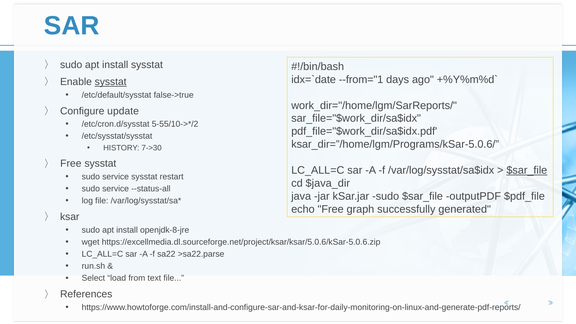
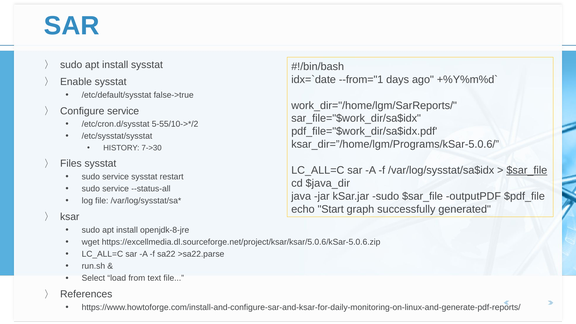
sysstat underline: present -> none (111, 82)
Configure update: update -> service (123, 111)
Free: Free -> Files (71, 164)
echo Free: Free -> Start (331, 209)
